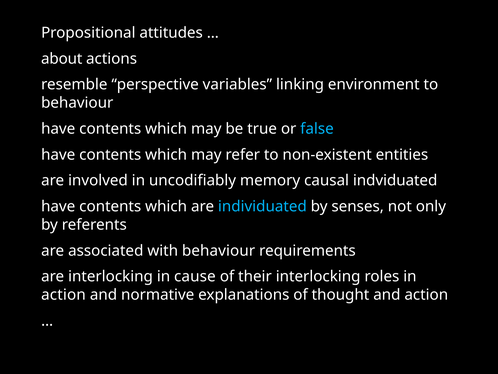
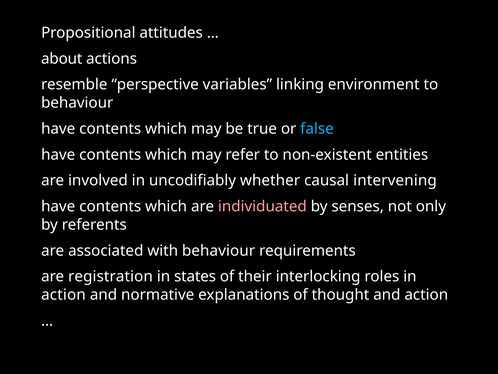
memory: memory -> whether (270, 180)
indviduated: indviduated -> intervening (395, 180)
individuated colour: light blue -> pink (262, 206)
are interlocking: interlocking -> registration (110, 276)
cause: cause -> states (195, 276)
